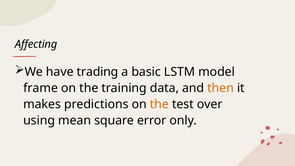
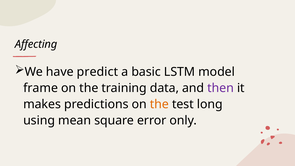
trading: trading -> predict (97, 72)
then colour: orange -> purple (221, 88)
over: over -> long (210, 104)
